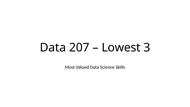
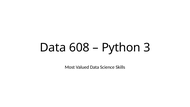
207: 207 -> 608 (79, 47)
Lowest: Lowest -> Python (121, 47)
